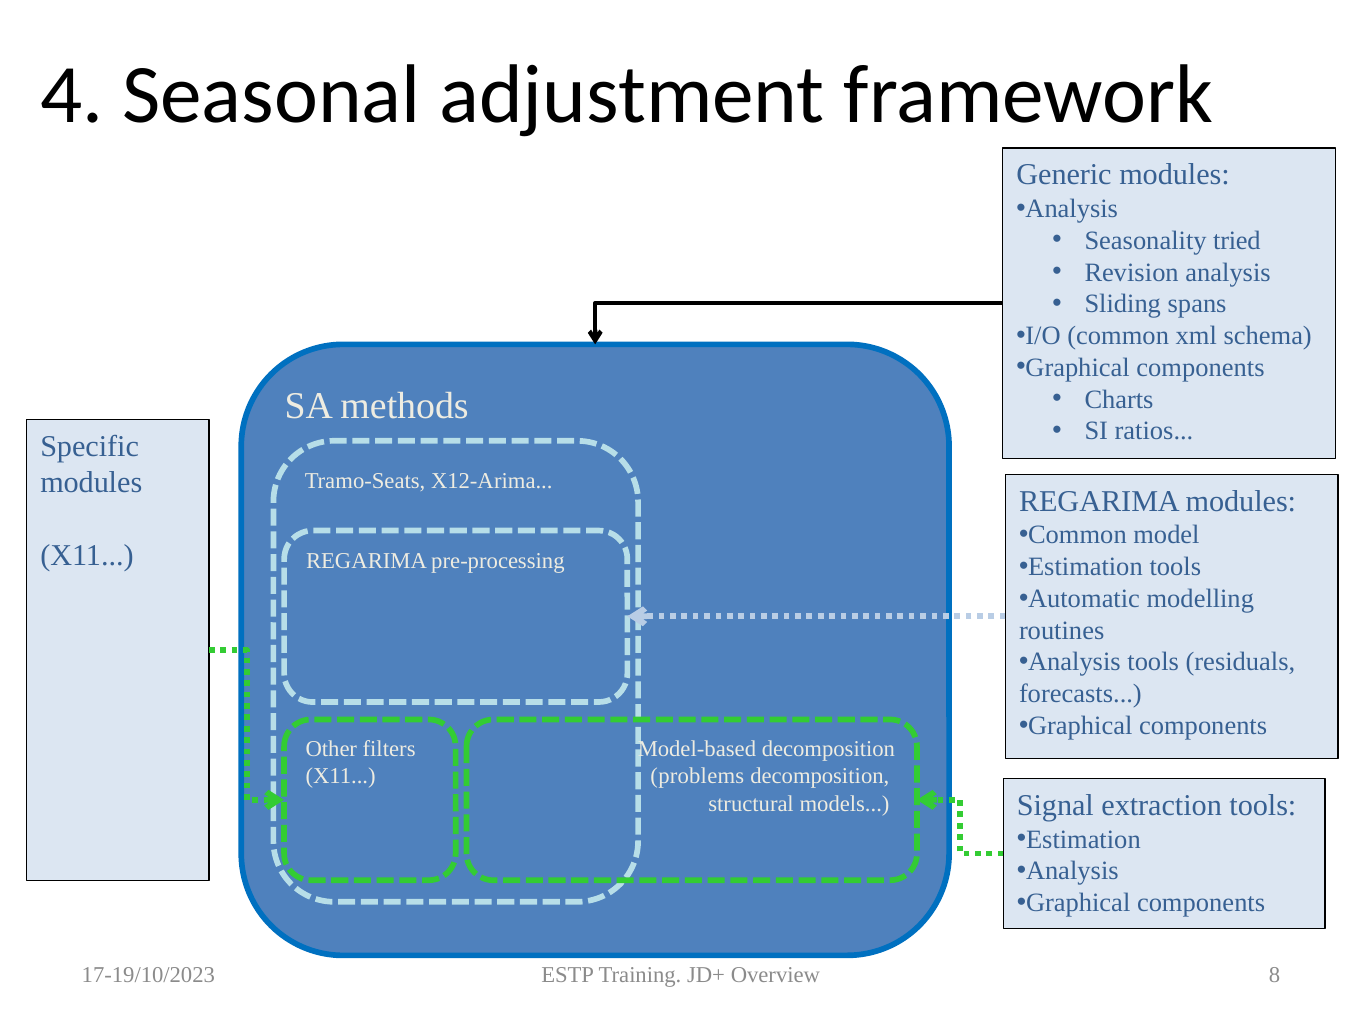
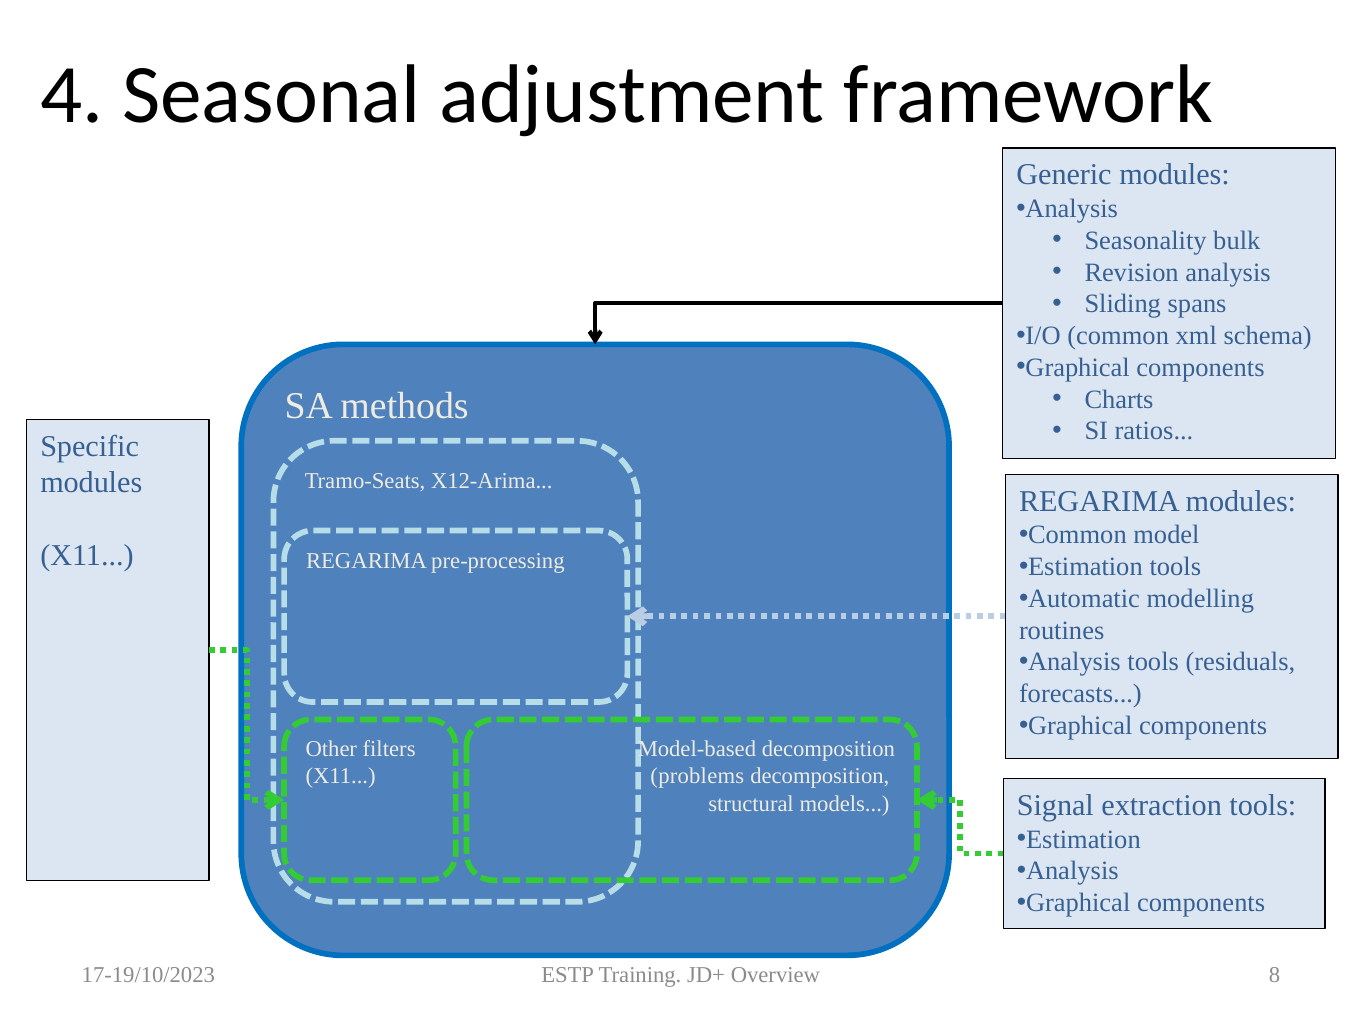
tried: tried -> bulk (1237, 241)
